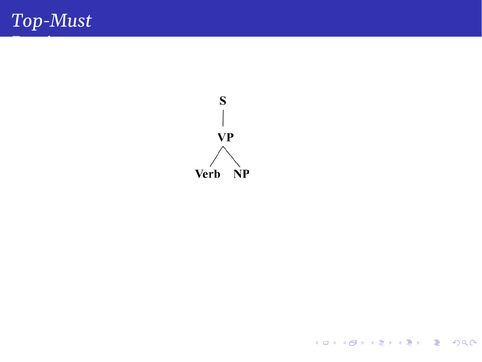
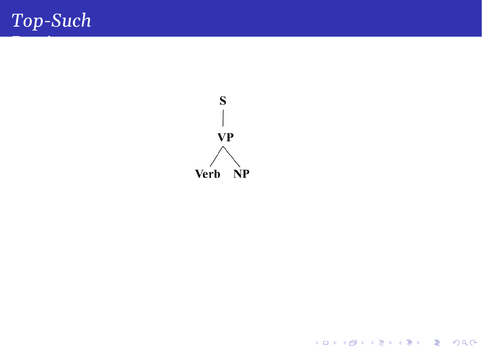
Top-Must: Top-Must -> Top-Such (51, 21)
